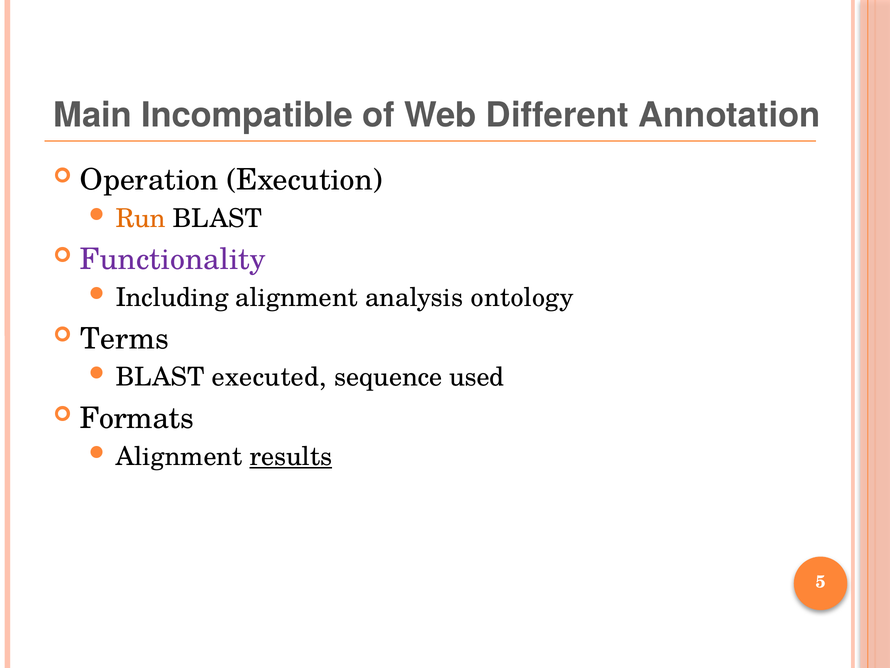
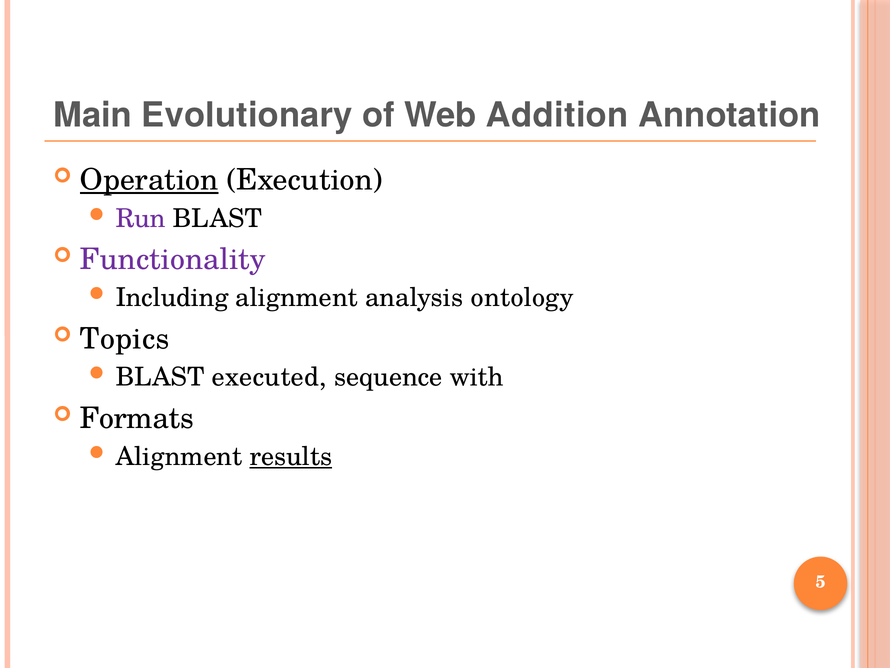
Incompatible: Incompatible -> Evolutionary (247, 115)
Different: Different -> Addition (557, 115)
Operation underline: none -> present (149, 180)
Run colour: orange -> purple (141, 218)
Terms: Terms -> Topics (125, 339)
used: used -> with (477, 377)
